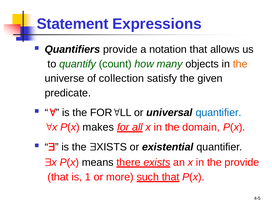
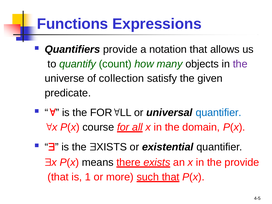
Statement: Statement -> Functions (73, 24)
the colour: orange -> purple (240, 64)
makes: makes -> course (98, 127)
